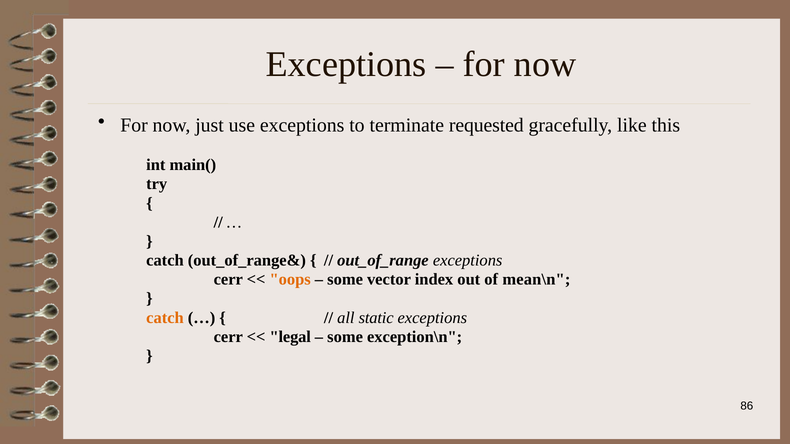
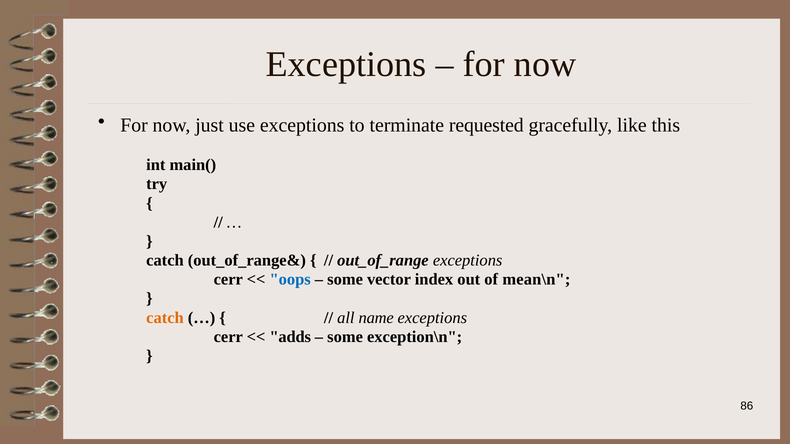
oops colour: orange -> blue (290, 280)
static: static -> name (376, 318)
legal: legal -> adds (290, 337)
